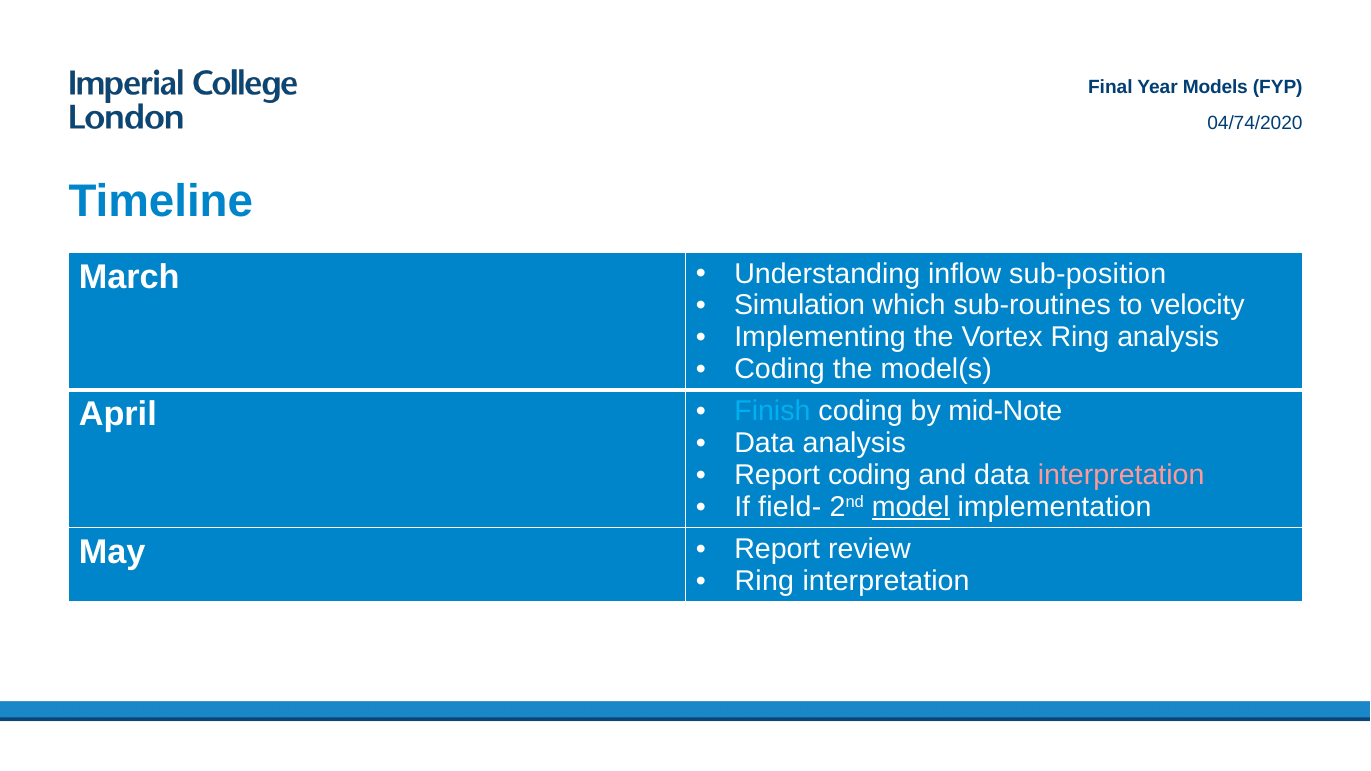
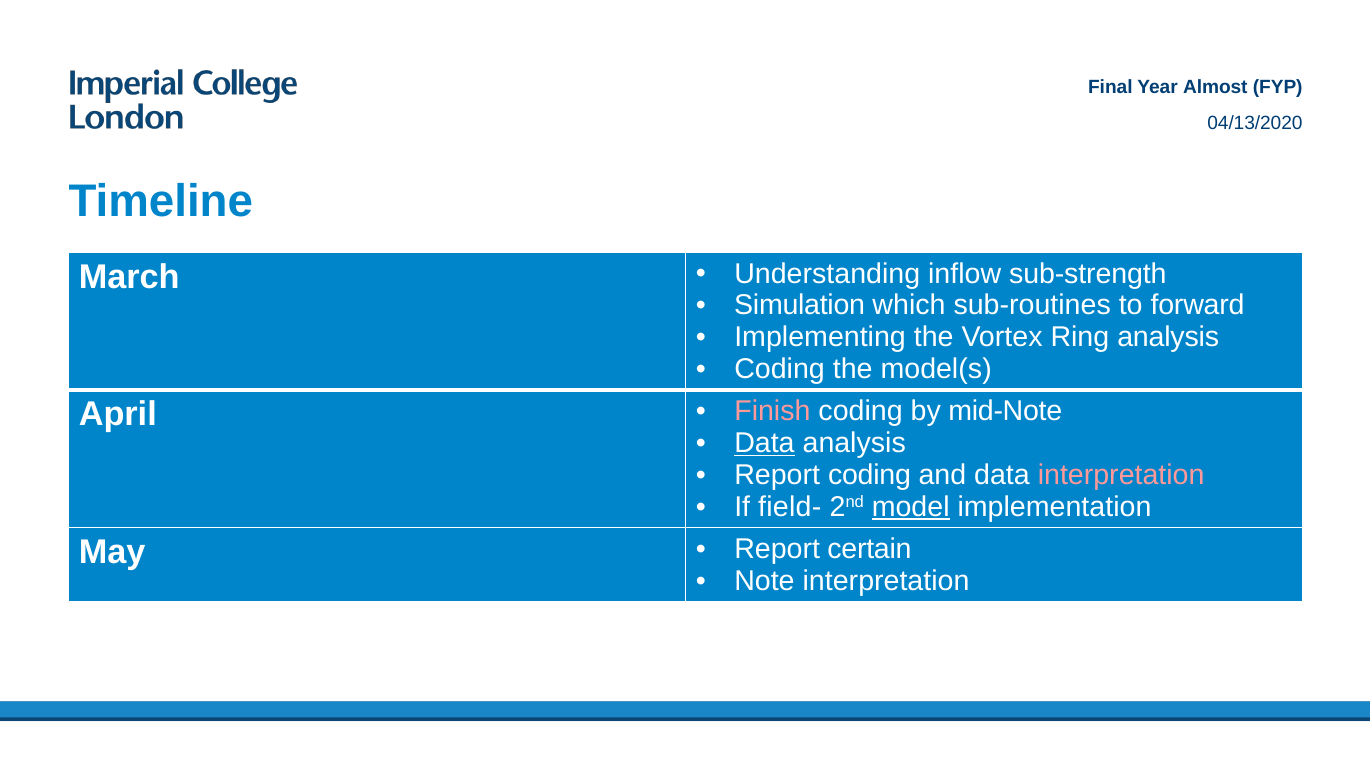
Models: Models -> Almost (1215, 87)
04/74/2020: 04/74/2020 -> 04/13/2020 (1255, 123)
sub-position: sub-position -> sub-strength (1088, 274)
velocity: velocity -> forward (1198, 306)
Finish colour: light blue -> pink (772, 411)
Data underline: none -> present (764, 443)
review: review -> certain (869, 549)
Ring: Ring -> Note (764, 581)
